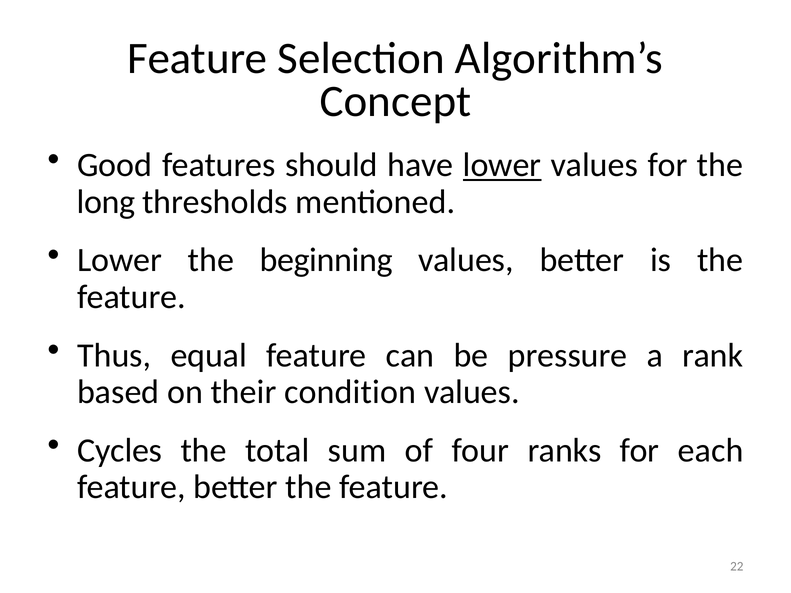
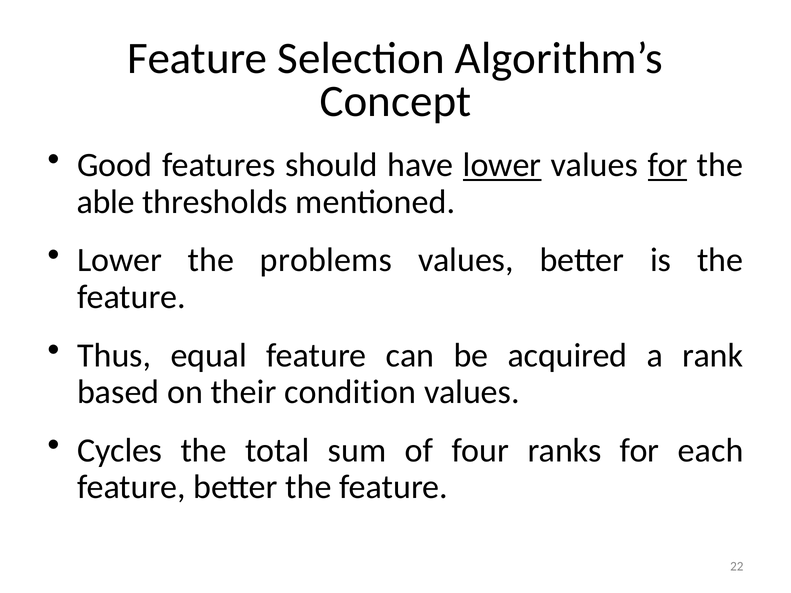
for underline: none -> present (668, 165)
long: long -> able (106, 202)
beginning: beginning -> problems (326, 260)
pressure: pressure -> acquired (568, 355)
